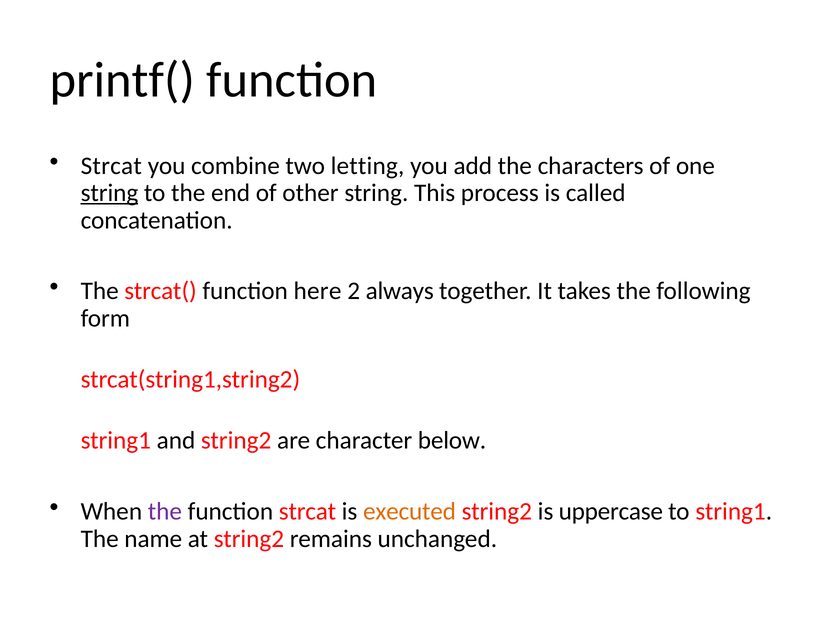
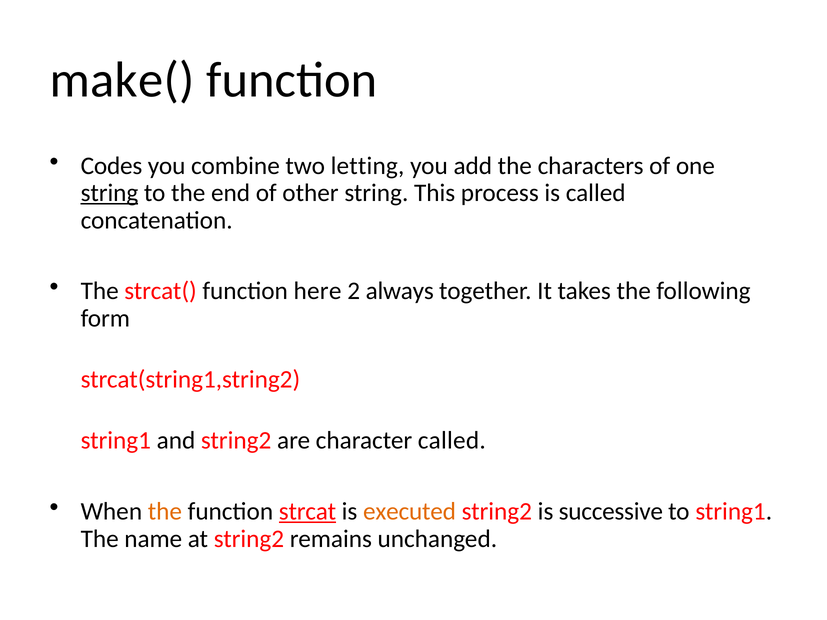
printf(: printf( -> make( (122, 80)
Strcat: Strcat -> Codes (111, 166)
character below: below -> called (452, 441)
the colour: purple -> orange (165, 512)
strcat underline: none -> present (308, 512)
uppercase: uppercase -> successive (611, 512)
